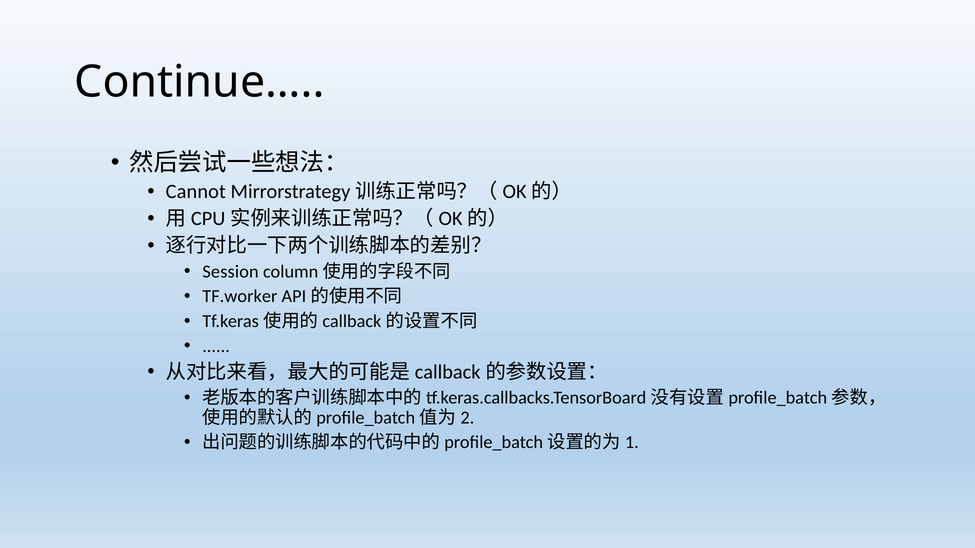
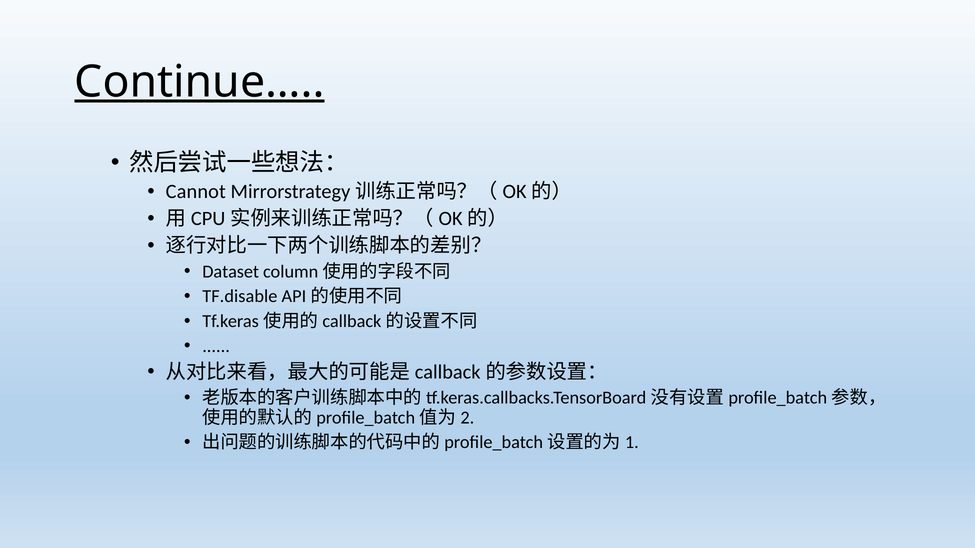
Continue… underline: none -> present (199, 82)
Session: Session -> Dataset (231, 272)
TF.worker: TF.worker -> TF.disable (240, 297)
